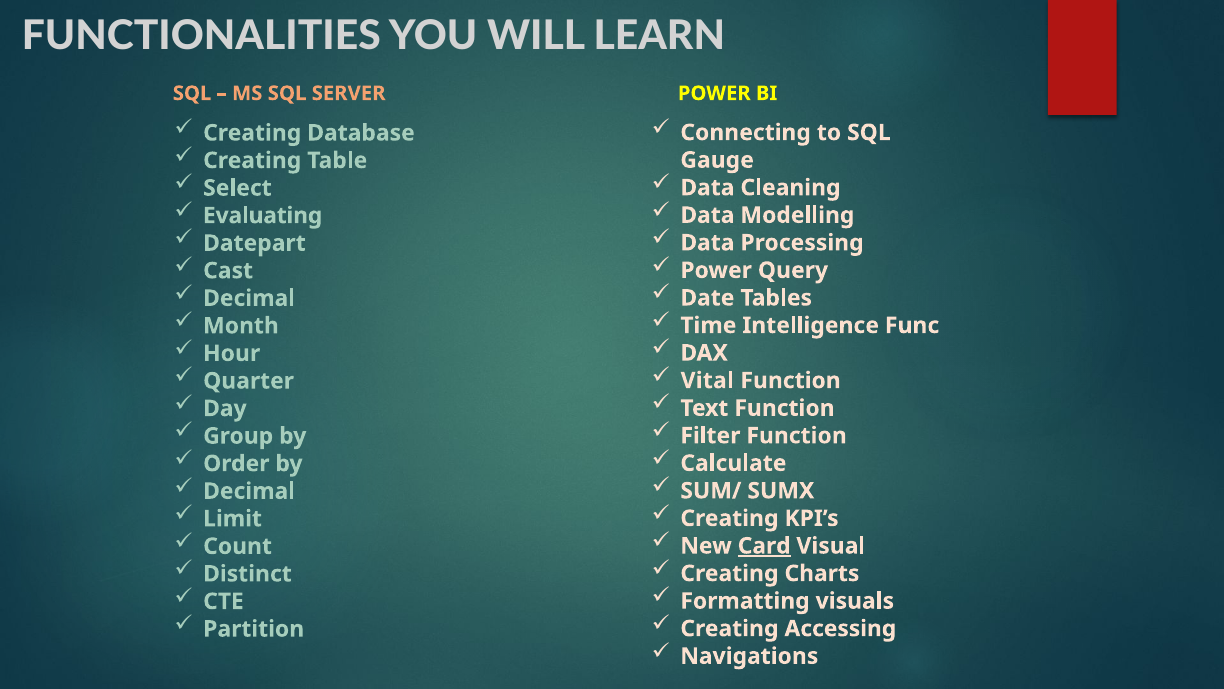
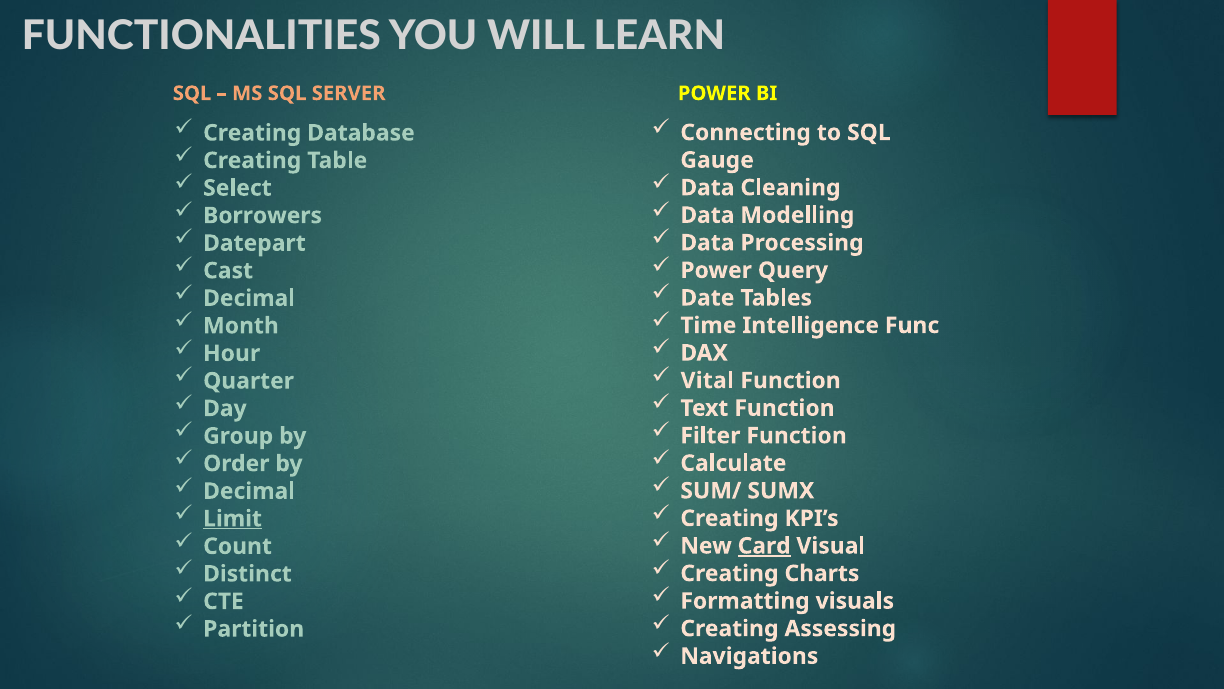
Evaluating: Evaluating -> Borrowers (263, 215)
Limit underline: none -> present (233, 518)
Accessing: Accessing -> Assessing (840, 628)
